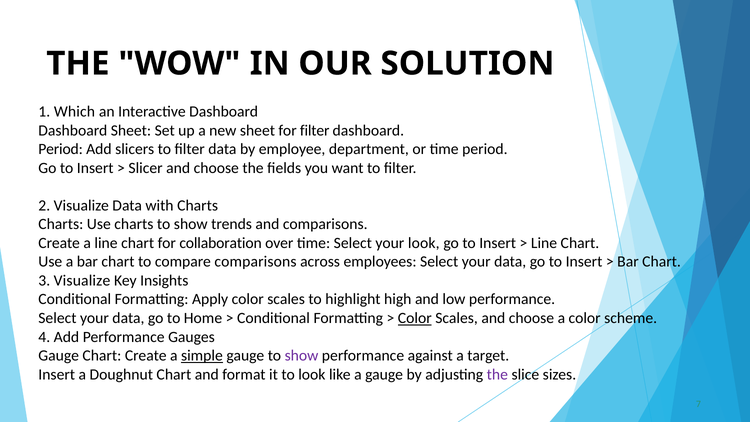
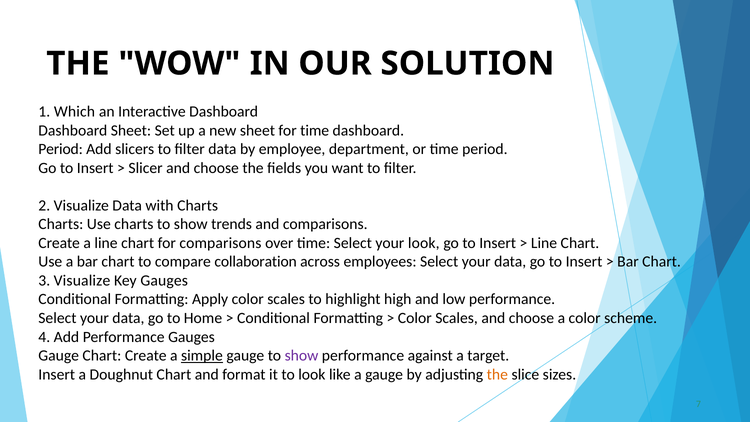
for filter: filter -> time (315, 130)
for collaboration: collaboration -> comparisons (220, 243)
compare comparisons: comparisons -> collaboration (256, 262)
Key Insights: Insights -> Gauges (164, 280)
Color underline: present -> none (415, 318)
the colour: purple -> orange (497, 374)
